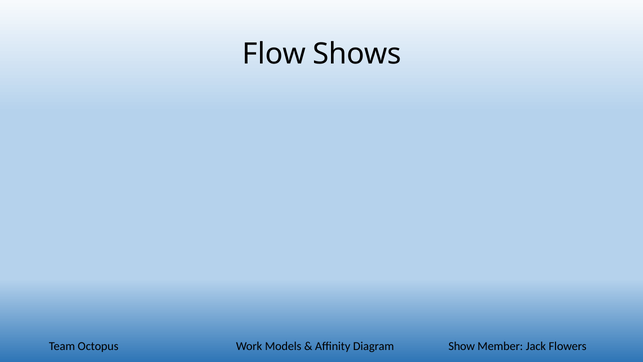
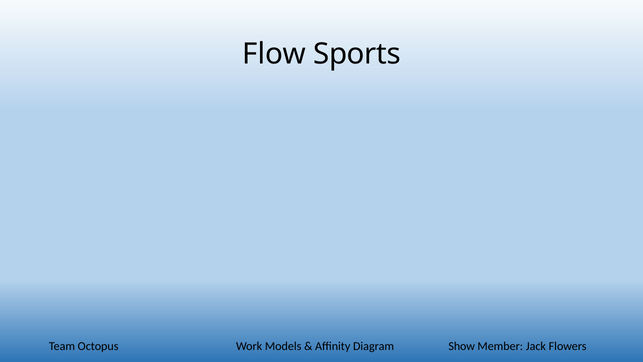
Shows: Shows -> Sports (357, 54)
